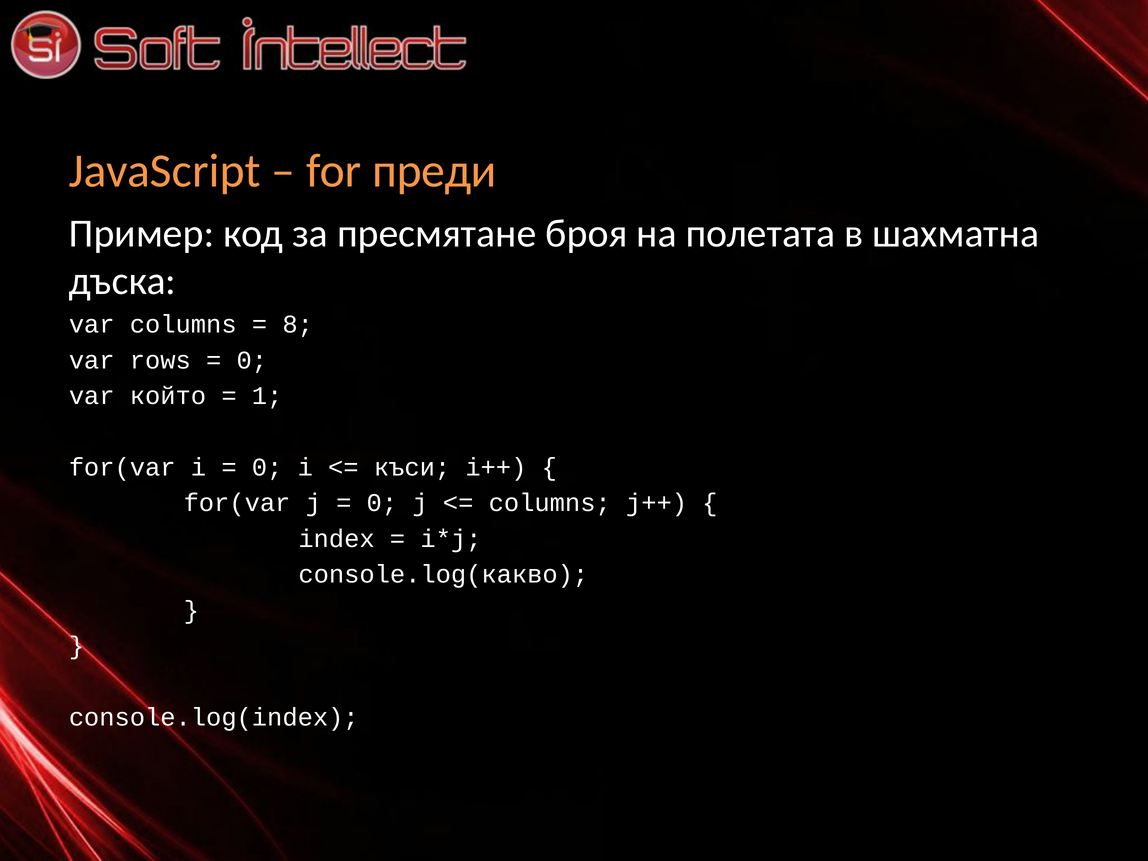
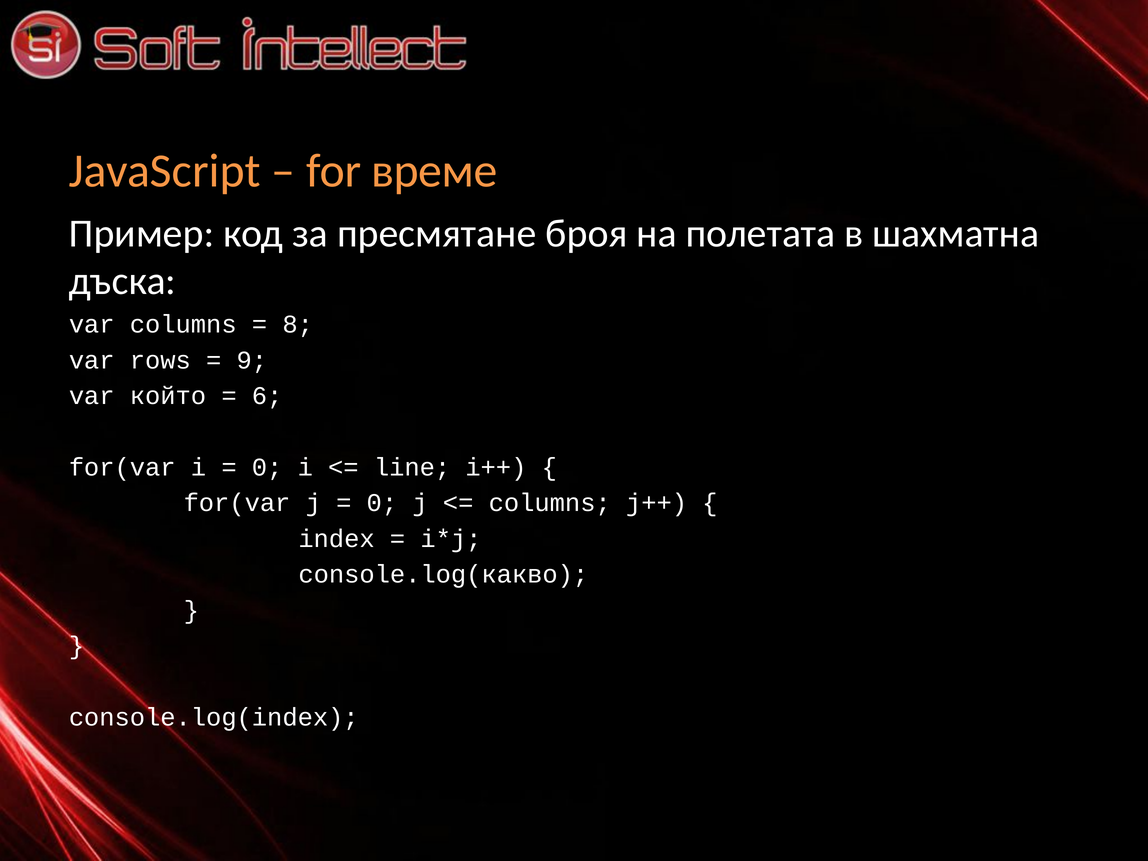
преди: преди -> време (434, 171)
0: 0 -> 9 (252, 360)
1: 1 -> 6 (267, 396)
къси: къси -> line (412, 467)
